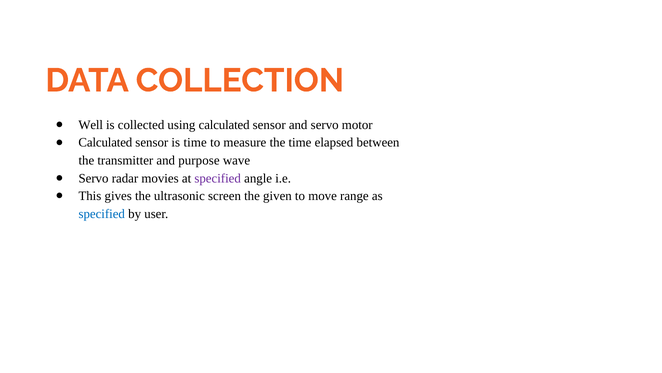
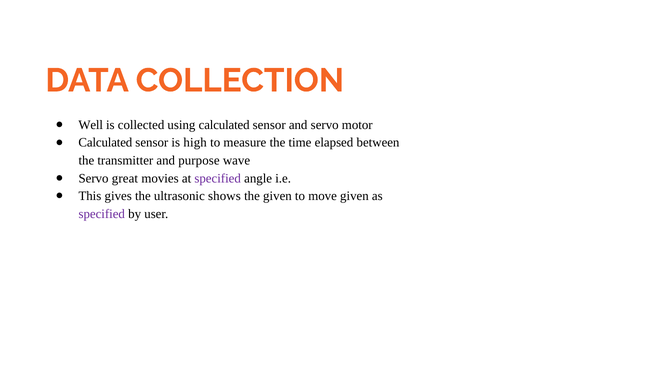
is time: time -> high (195, 142)
radar: radar -> great (125, 178)
screen: screen -> shows (224, 196)
move range: range -> given (354, 196)
specified colour: blue -> purple (102, 213)
